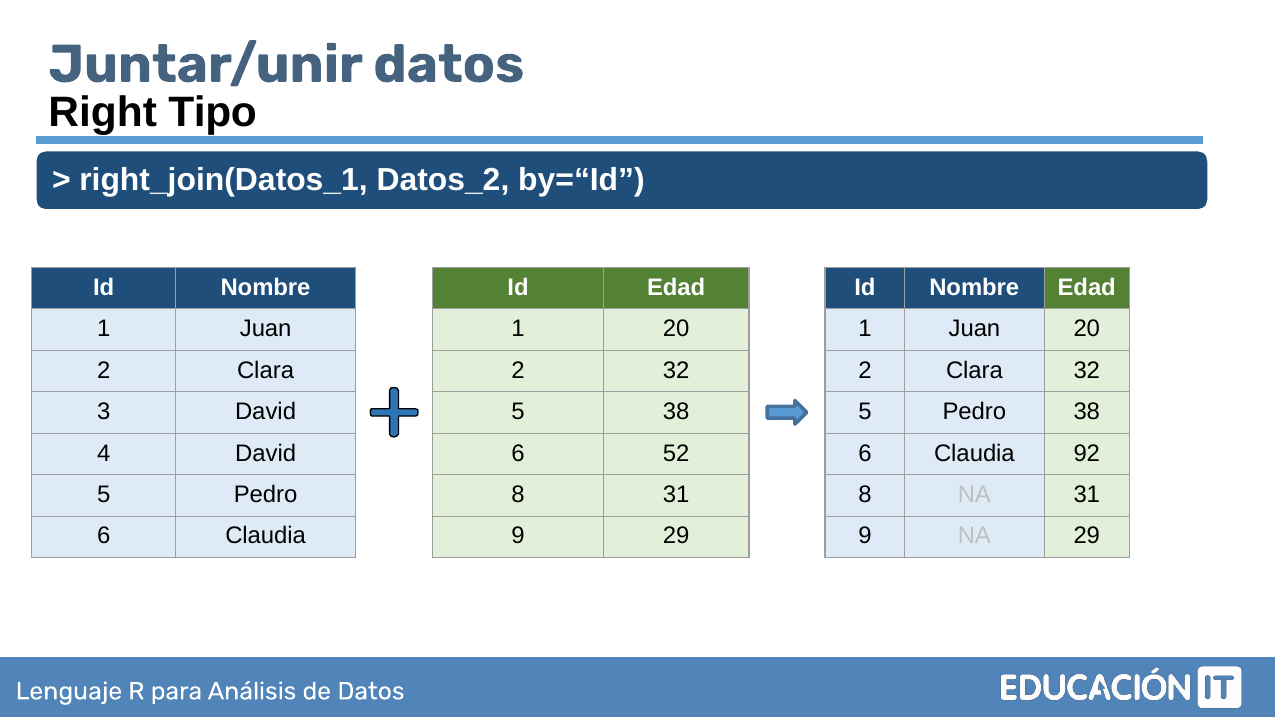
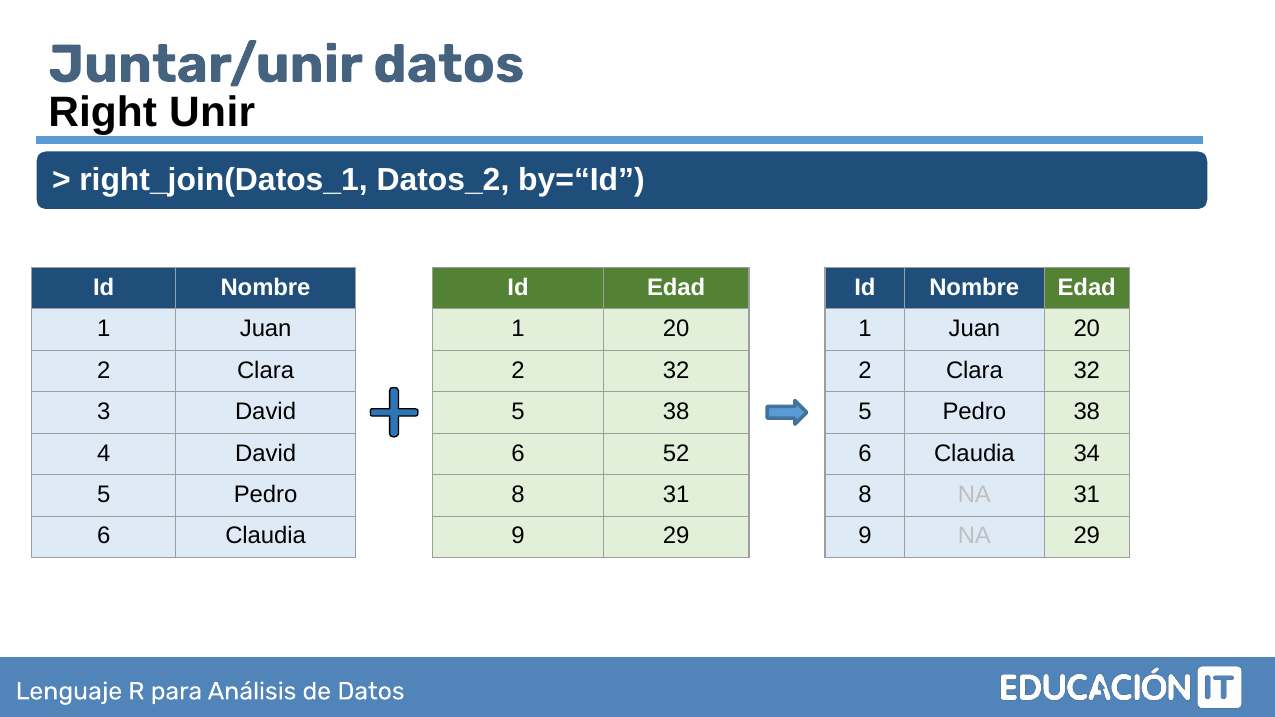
Tipo: Tipo -> Unir (212, 113)
92: 92 -> 34 (1087, 453)
